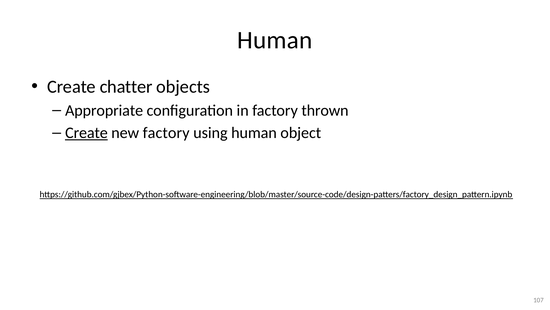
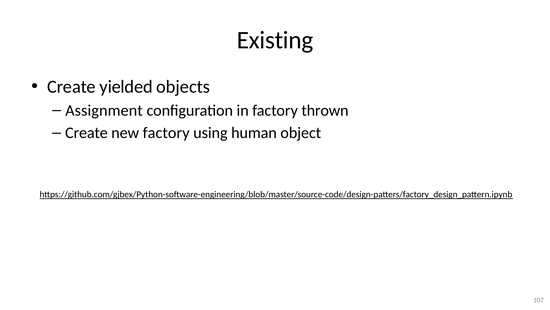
Human: Human -> Existing (275, 40)
chatter: chatter -> yielded (126, 87)
Appropriate: Appropriate -> Assignment (104, 110)
Create underline: present -> none (86, 133)
